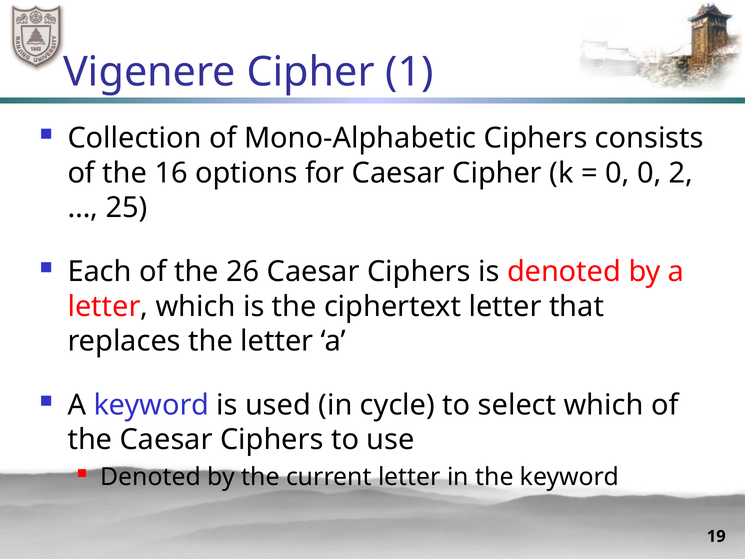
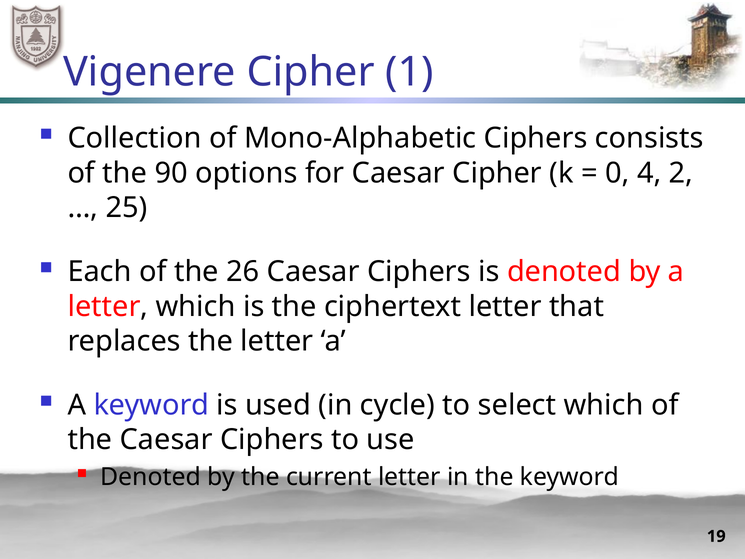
16: 16 -> 90 (171, 173)
0 0: 0 -> 4 (649, 173)
